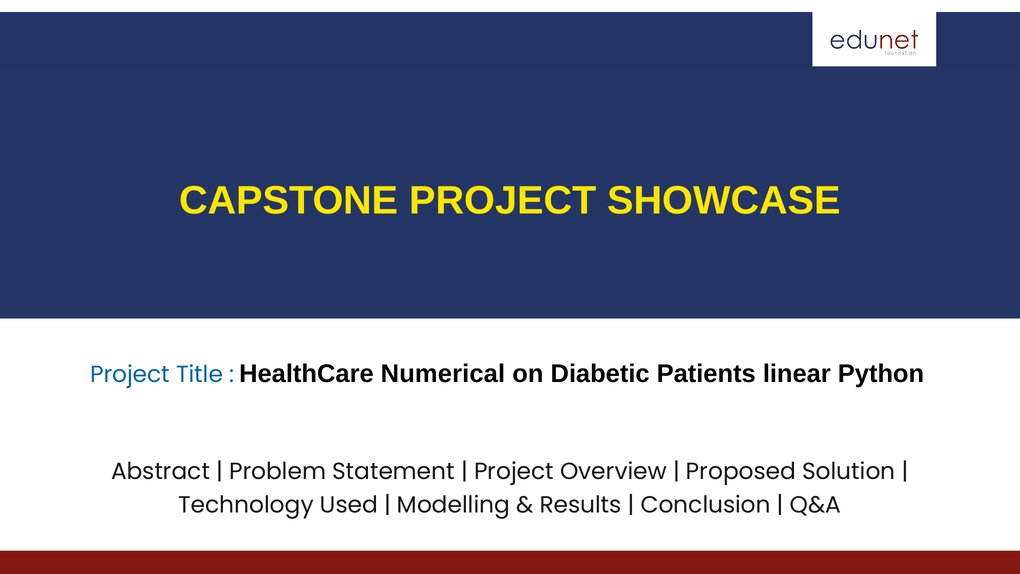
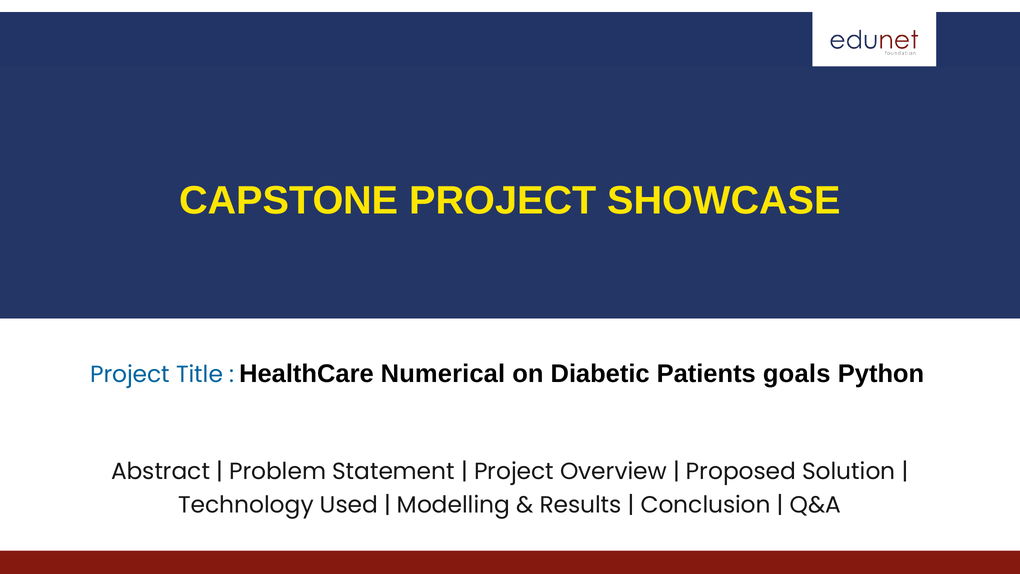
linear: linear -> goals (797, 374)
